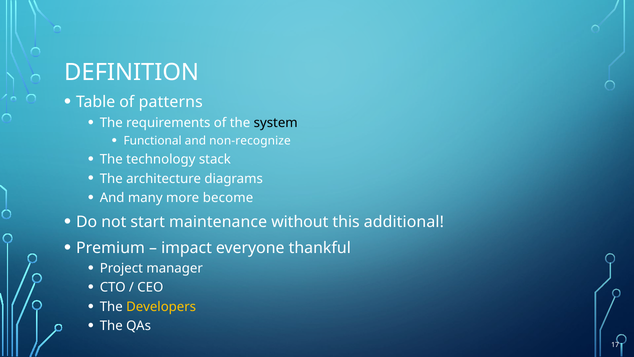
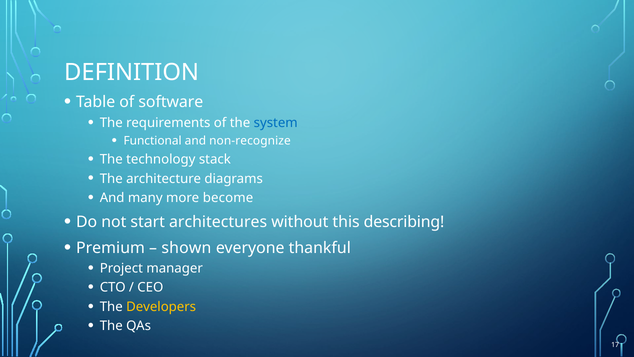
patterns: patterns -> software (171, 102)
system colour: black -> blue (276, 123)
maintenance: maintenance -> architectures (218, 222)
additional: additional -> describing (404, 222)
impact: impact -> shown (186, 248)
